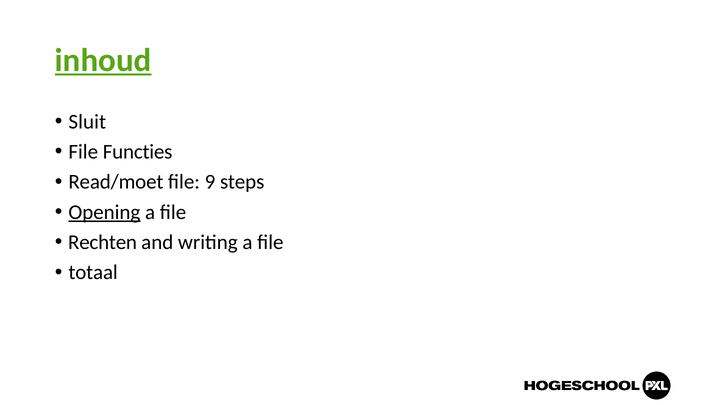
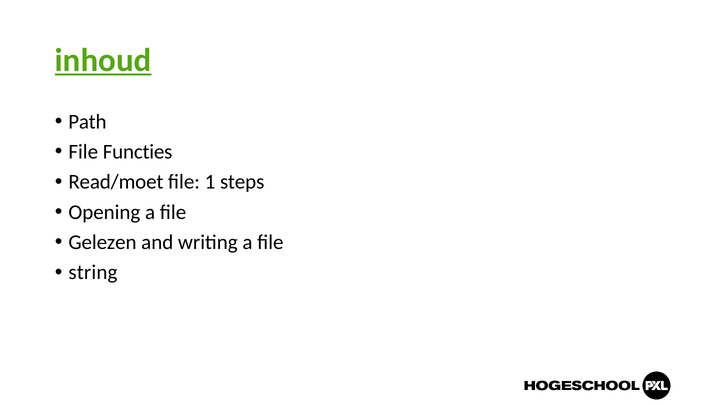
Sluit: Sluit -> Path (87, 122)
9: 9 -> 1 (210, 182)
Opening underline: present -> none (104, 212)
Rechten: Rechten -> Gelezen (102, 242)
totaal: totaal -> string (93, 272)
